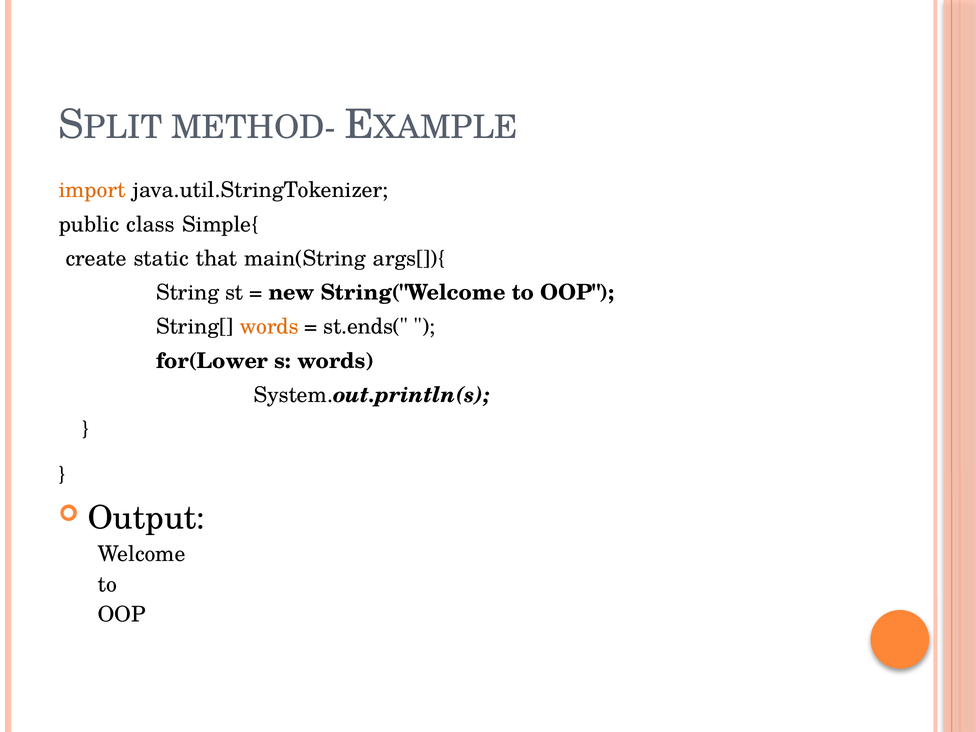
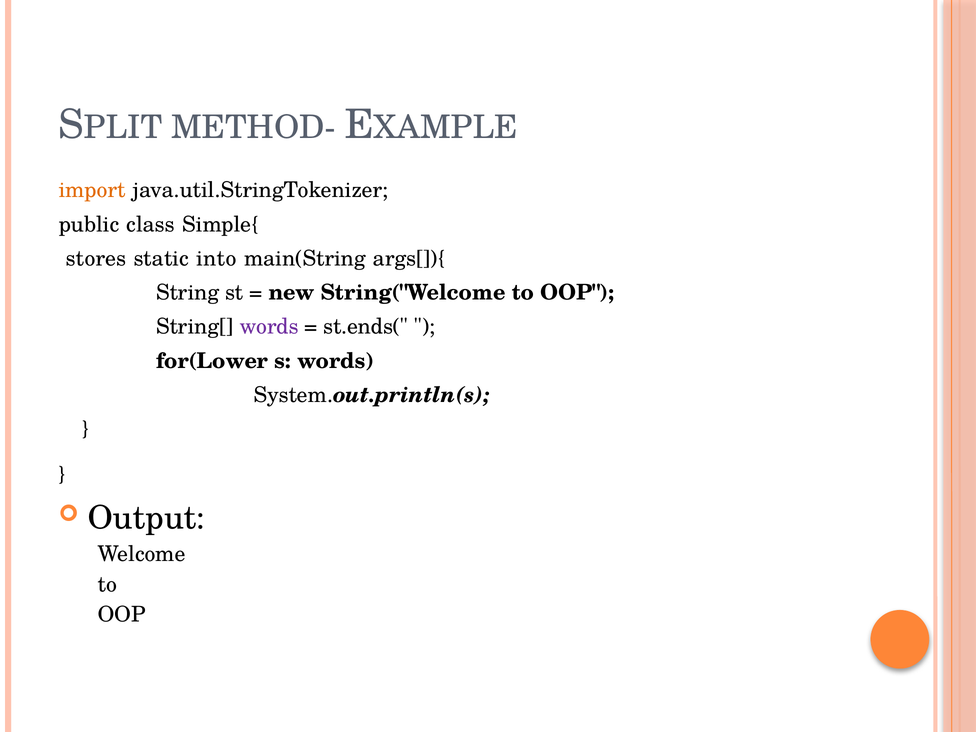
create: create -> stores (96, 259)
that: that -> into (216, 259)
words colour: orange -> purple (269, 327)
